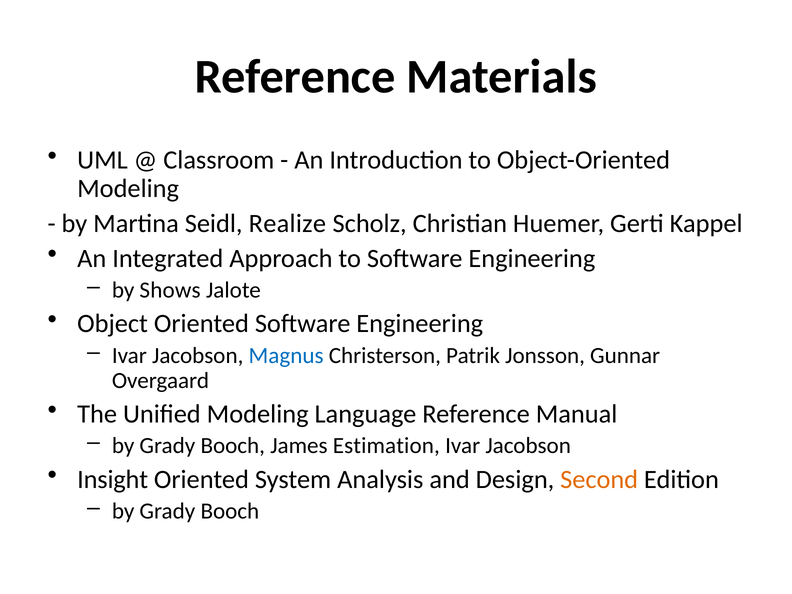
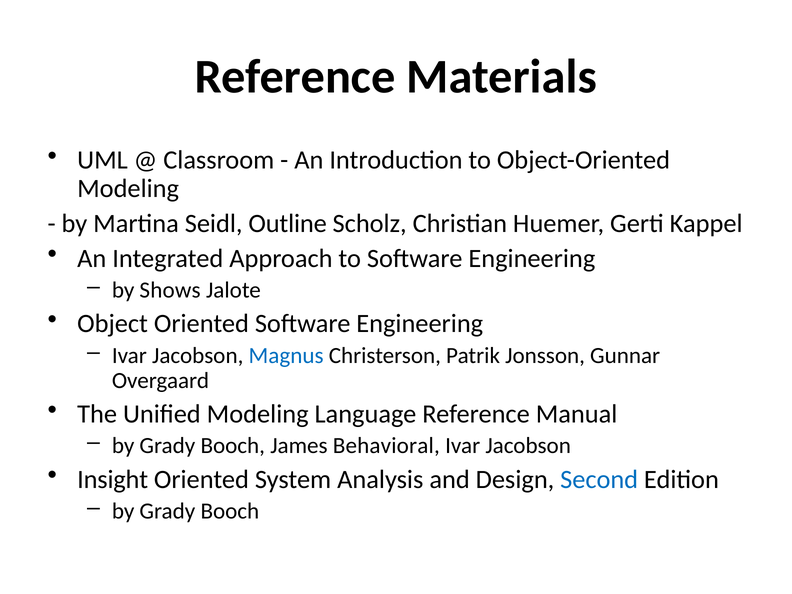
Realize: Realize -> Outline (288, 224)
Estimation: Estimation -> Behavioral (386, 446)
Second colour: orange -> blue (599, 479)
